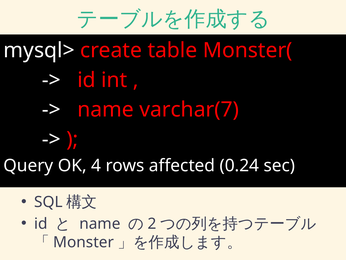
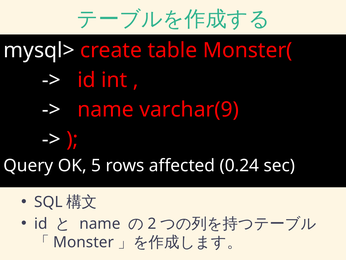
varchar(7: varchar(7 -> varchar(9 (189, 109)
4: 4 -> 5 (96, 165)
